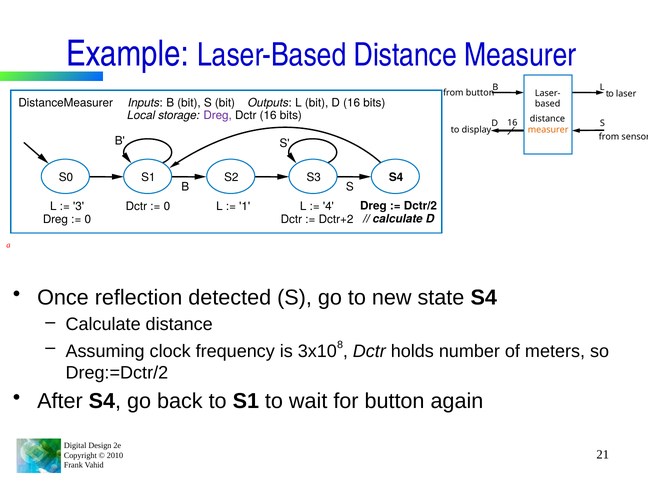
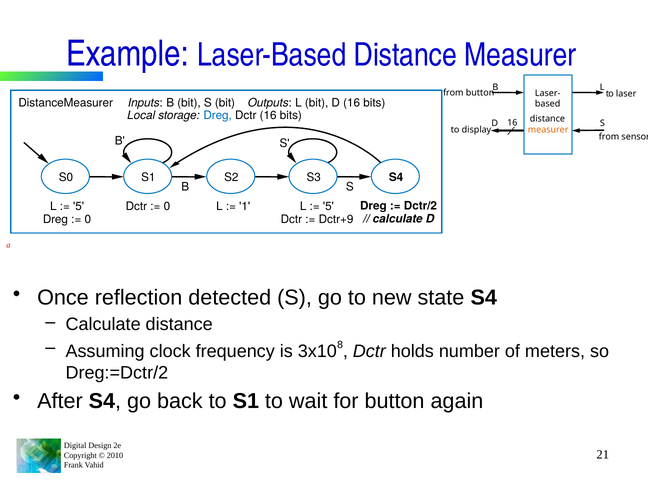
Dreg colour: purple -> blue (218, 115)
3: 3 -> 5 (79, 206)
4: 4 -> 5 (328, 206)
Dctr+2: Dctr+2 -> Dctr+9 (336, 219)
